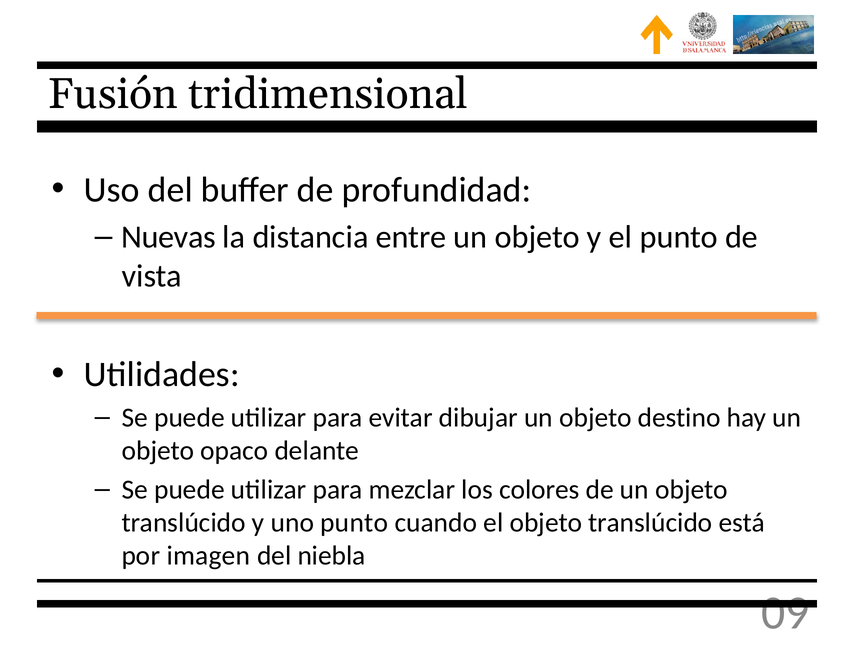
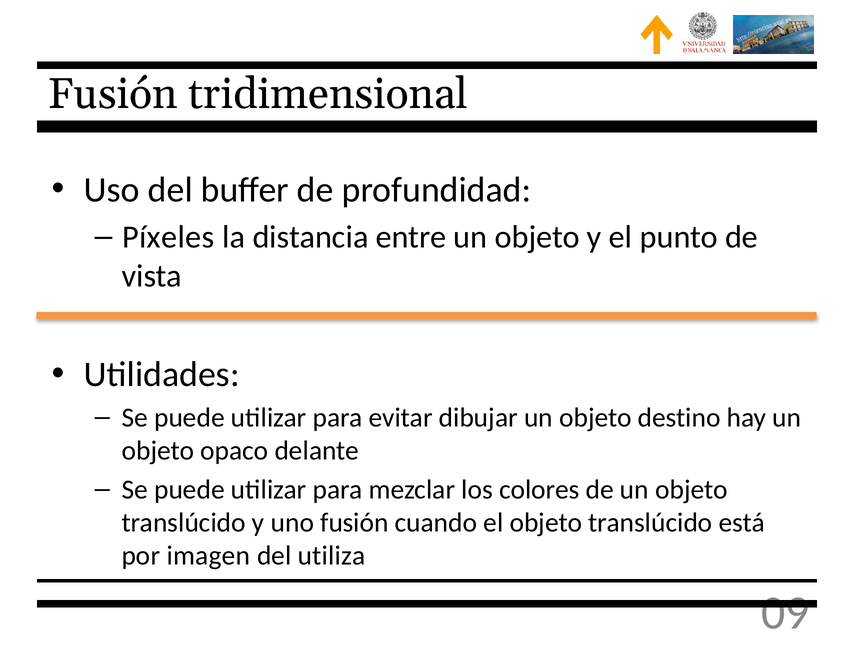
Nuevas: Nuevas -> Píxeles (168, 237)
uno punto: punto -> fusión (354, 522)
niebla: niebla -> utiliza (331, 555)
